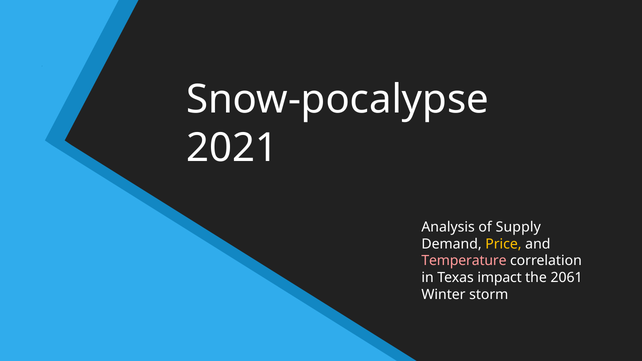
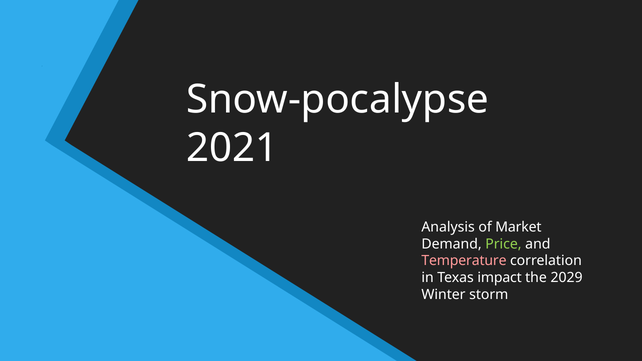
Supply: Supply -> Market (518, 227)
Price colour: yellow -> light green (503, 244)
2061: 2061 -> 2029 (567, 278)
